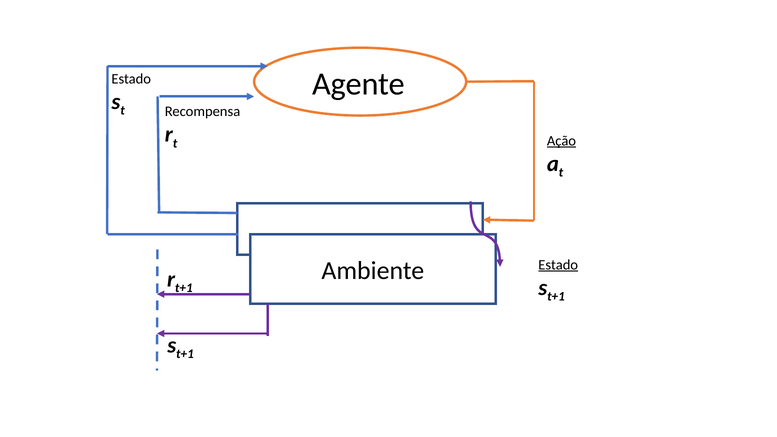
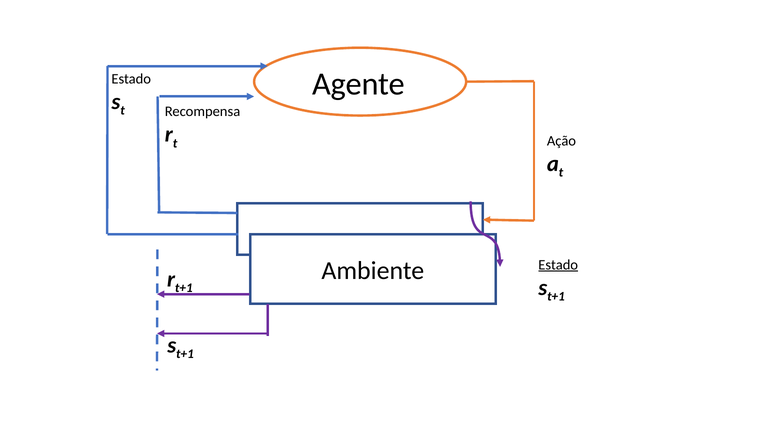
Ação underline: present -> none (561, 141)
